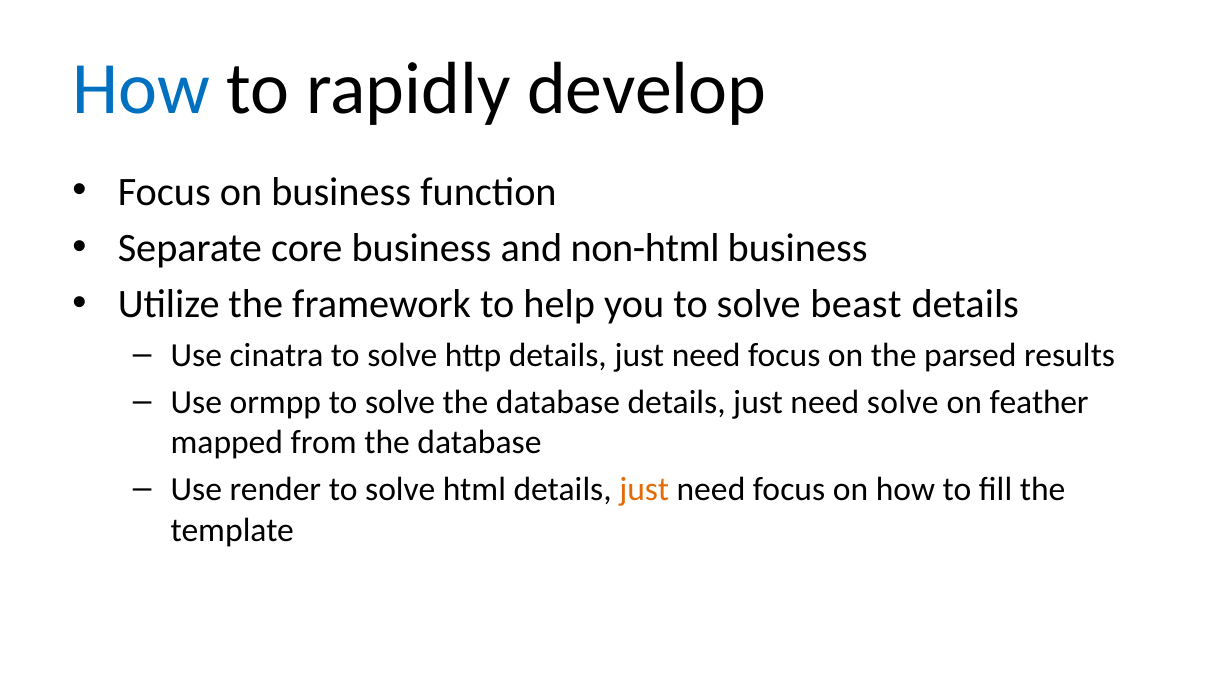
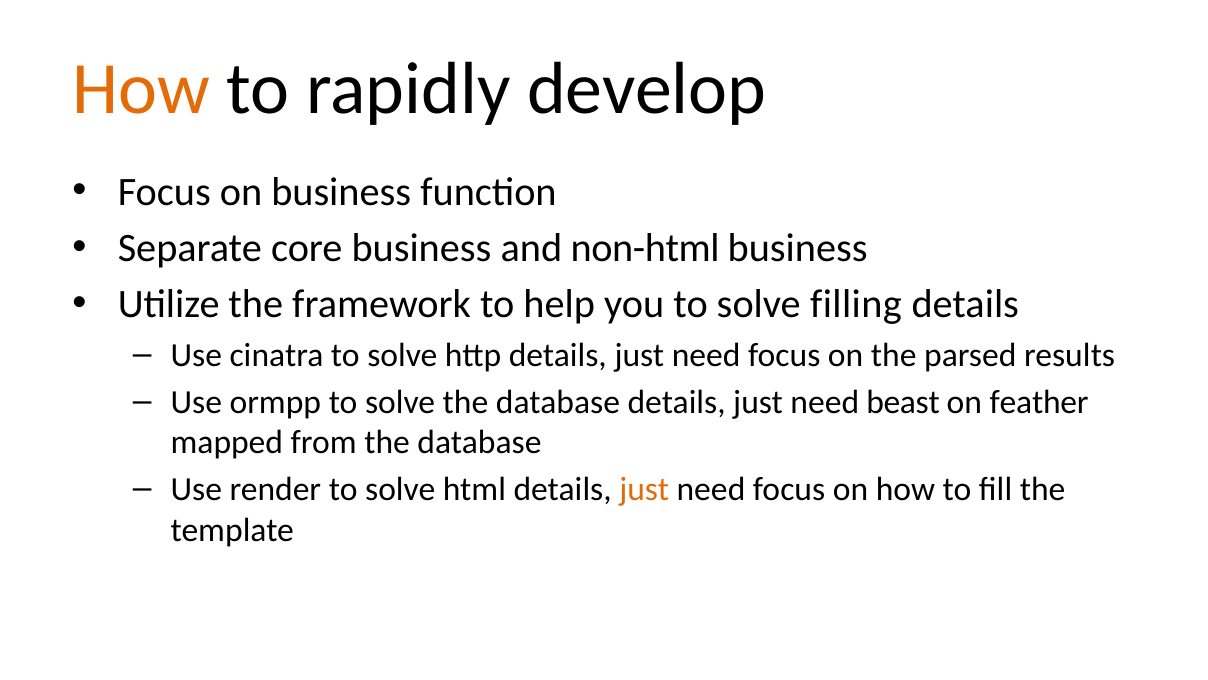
How colour: blue -> orange (141, 89)
beast: beast -> filling (856, 304)
need solve: solve -> beast (903, 402)
